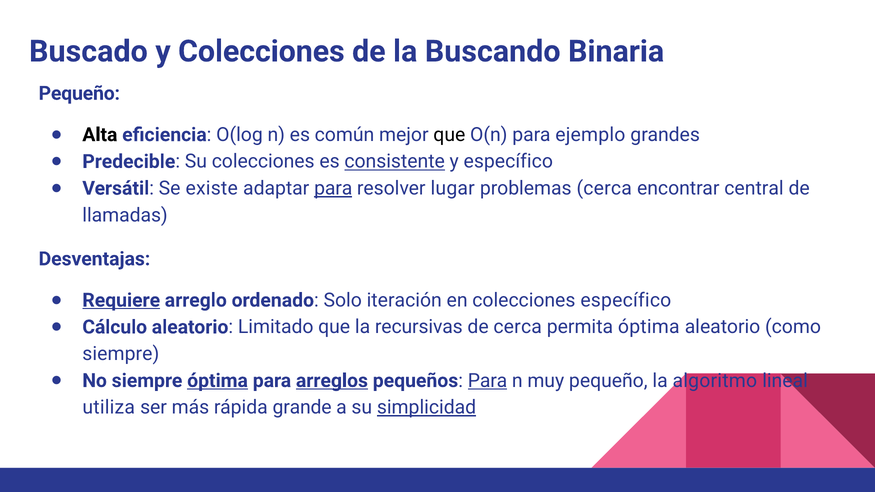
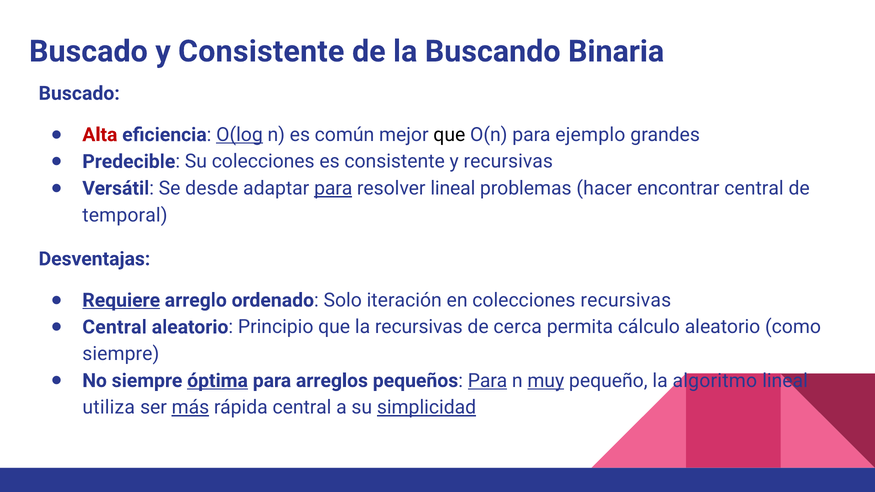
y Colecciones: Colecciones -> Consistente (261, 51)
Pequeño: Pequeño -> Buscado (79, 93)
Alta colour: black -> red (100, 135)
O(log underline: none -> present (239, 135)
consistente underline: present -> none (395, 162)
y específico: específico -> recursivas (508, 162)
existe: existe -> desde (212, 188)
resolver lugar: lugar -> lineal (453, 188)
problemas cerca: cerca -> hacer (604, 188)
llamadas: llamadas -> temporal (125, 215)
colecciones específico: específico -> recursivas (626, 300)
Cálculo: Cálculo -> Central (115, 327)
Limitado: Limitado -> Principio (276, 327)
permita óptima: óptima -> cálculo (649, 327)
arreglos underline: present -> none (332, 381)
muy underline: none -> present (546, 381)
más underline: none -> present (190, 408)
rápida grande: grande -> central (302, 408)
